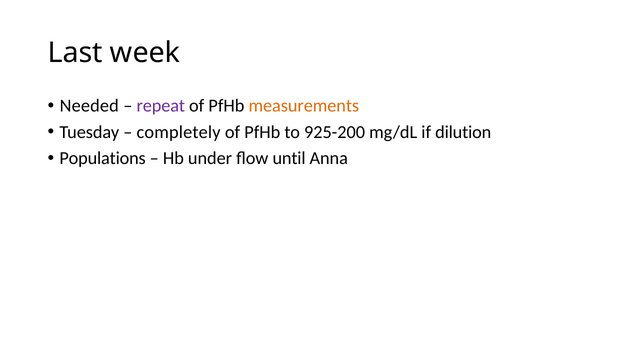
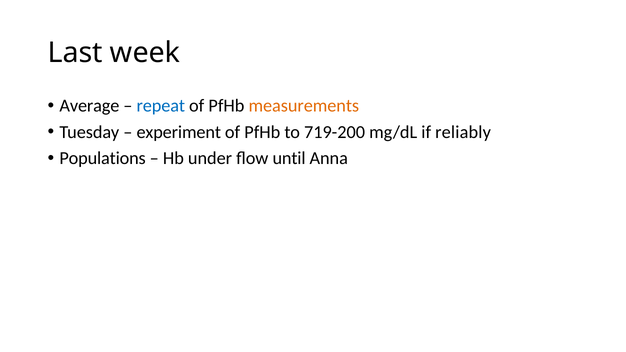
Needed: Needed -> Average (89, 106)
repeat colour: purple -> blue (161, 106)
completely: completely -> experiment (179, 132)
925-200: 925-200 -> 719-200 (335, 132)
dilution: dilution -> reliably (463, 132)
